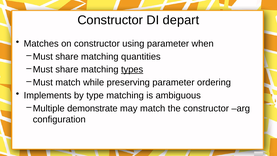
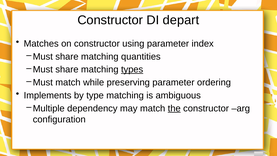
when: when -> index (203, 44)
demonstrate: demonstrate -> dependency (92, 108)
the underline: none -> present (174, 108)
